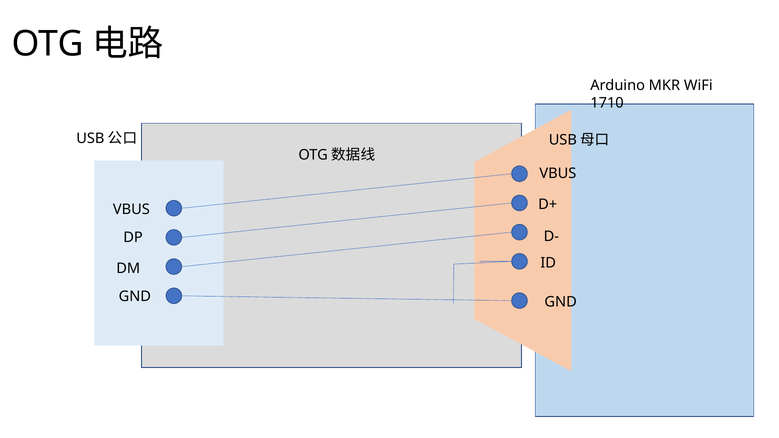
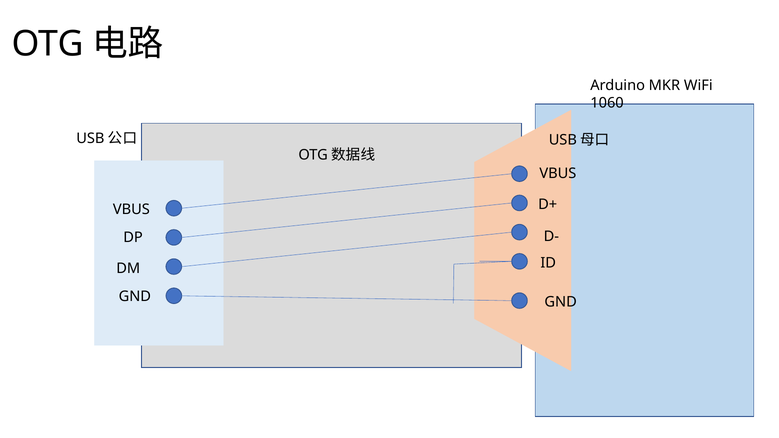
1710: 1710 -> 1060 (607, 103)
